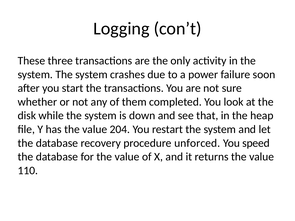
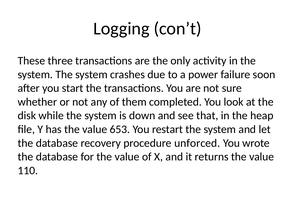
204: 204 -> 653 (120, 129)
speed: speed -> wrote (256, 143)
